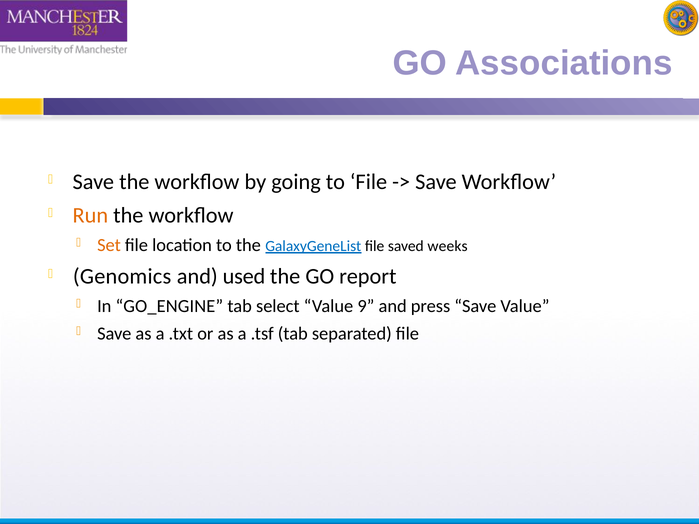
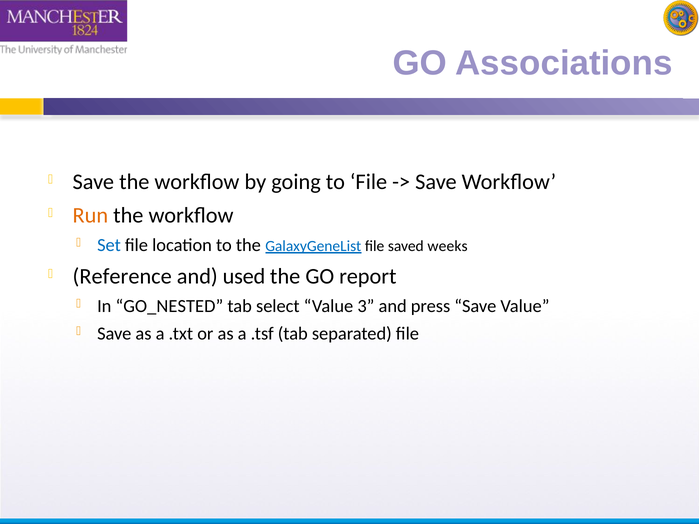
Set colour: orange -> blue (109, 245)
Genomics: Genomics -> Reference (122, 277)
GO_ENGINE: GO_ENGINE -> GO_NESTED (169, 306)
9: 9 -> 3 (366, 306)
